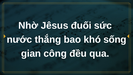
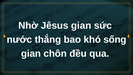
Jêsus đuối: đuối -> gian (81, 25)
công: công -> chôn (55, 53)
